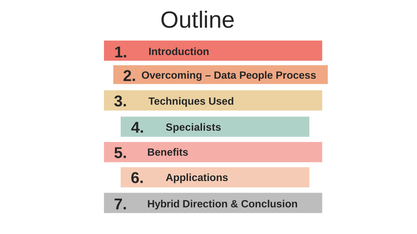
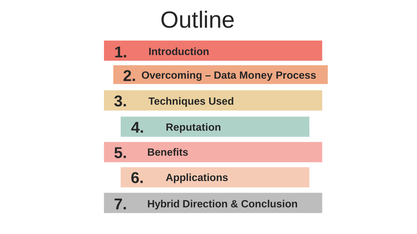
People: People -> Money (256, 76)
Specialists: Specialists -> Reputation (193, 128)
